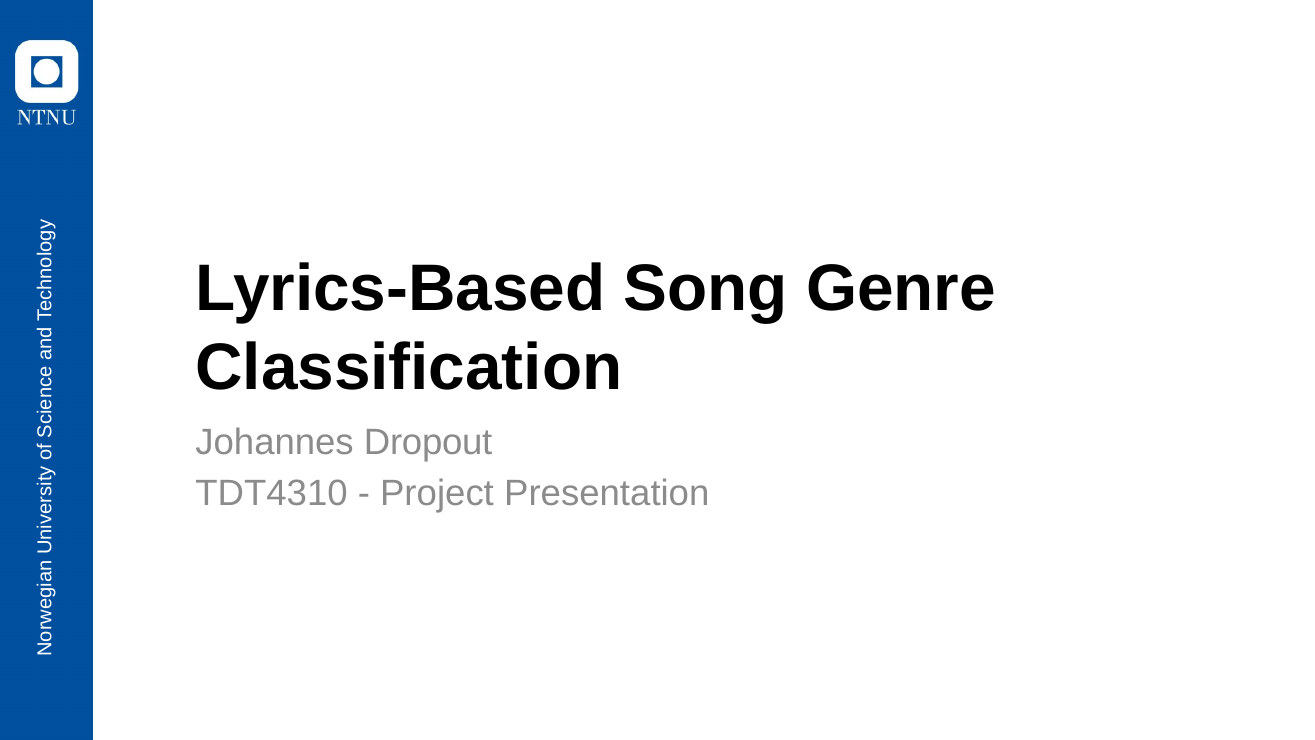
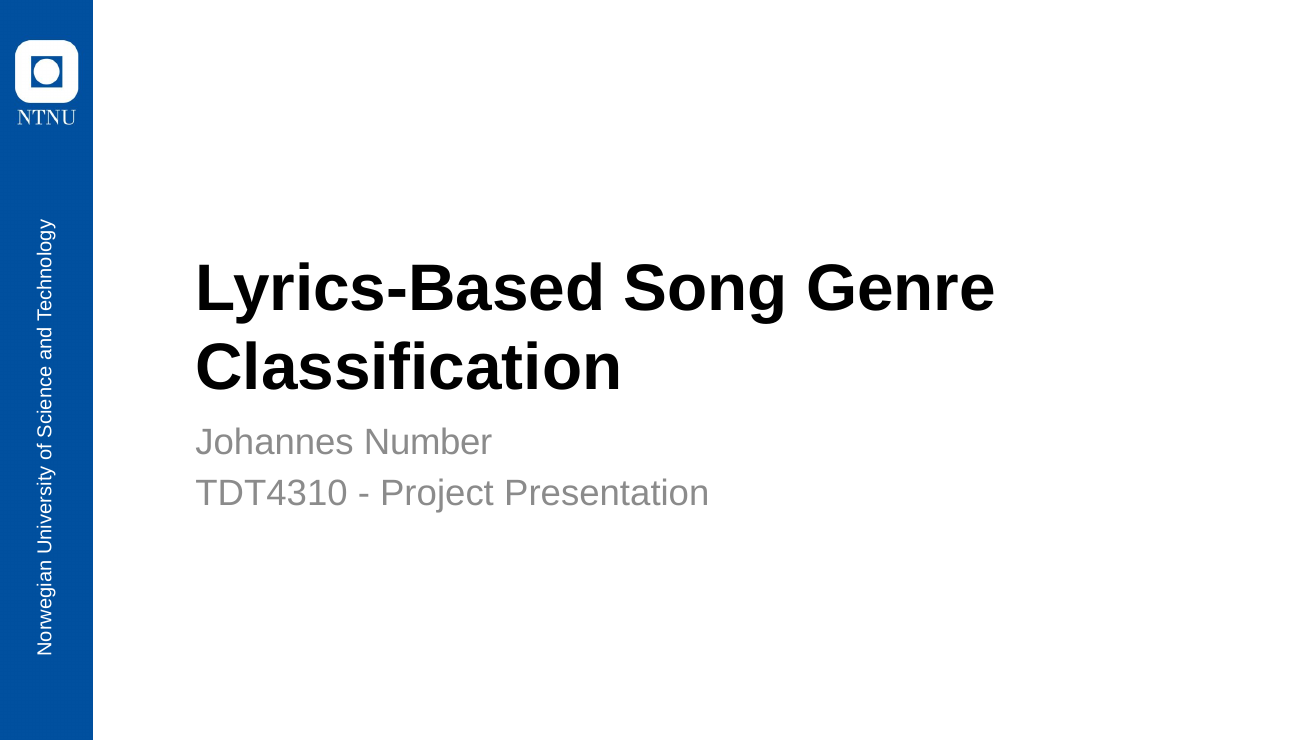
Dropout: Dropout -> Number (428, 442)
